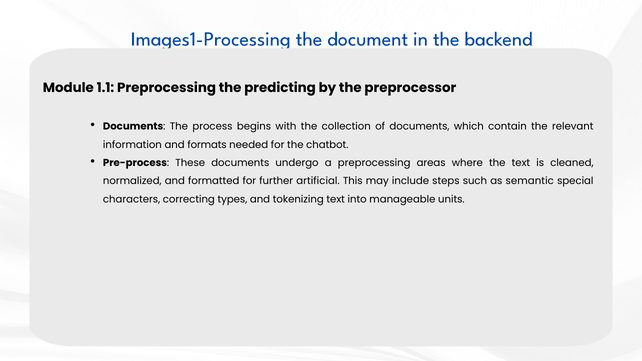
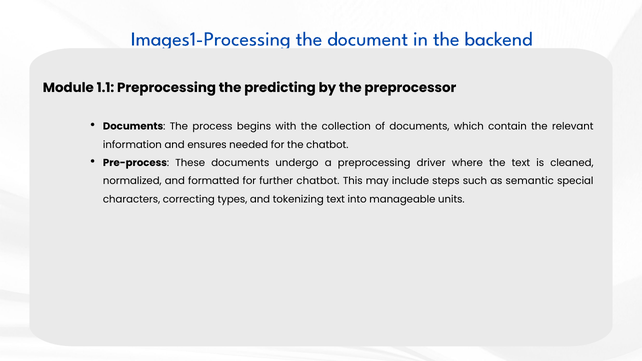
formats: formats -> ensures (207, 145)
areas: areas -> driver (431, 163)
further artificial: artificial -> chatbot (318, 181)
